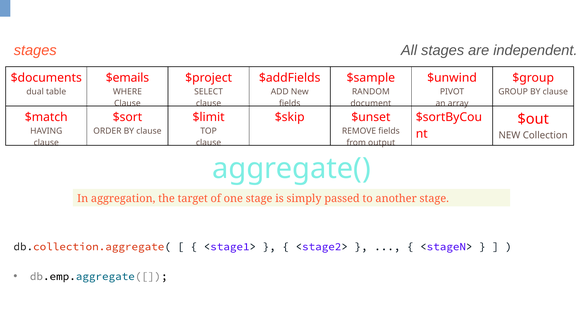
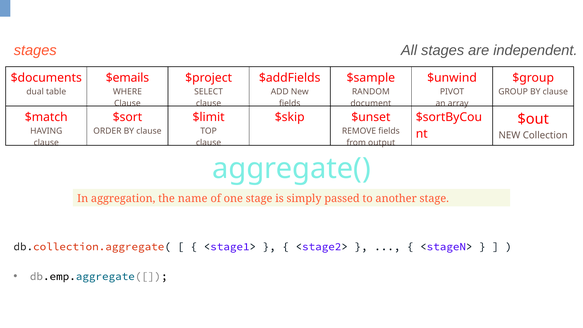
target: target -> name (193, 198)
